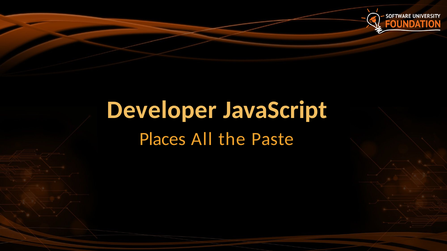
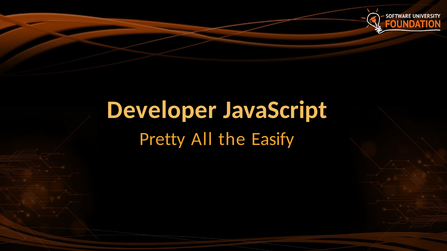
Places: Places -> Pretty (162, 139)
Paste: Paste -> Easify (273, 139)
